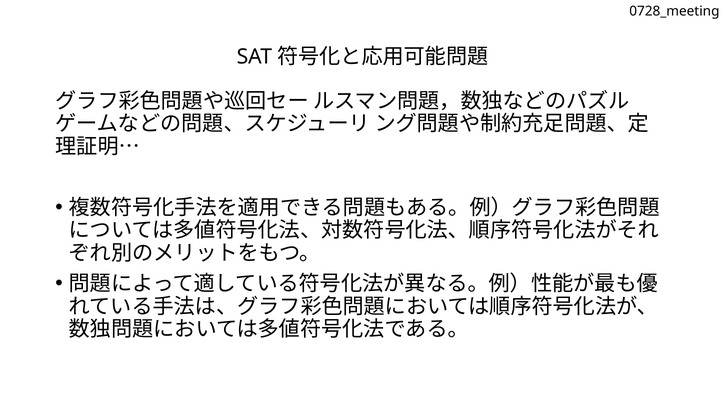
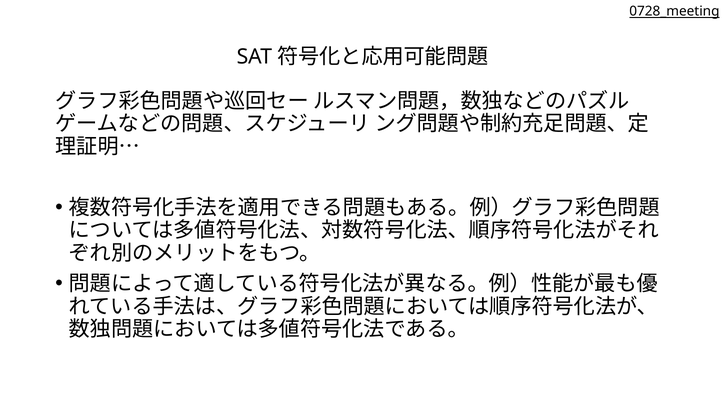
0728_meeting underline: none -> present (674, 12)
